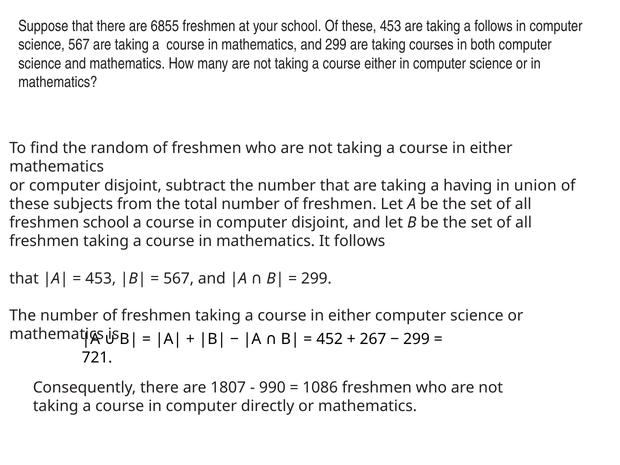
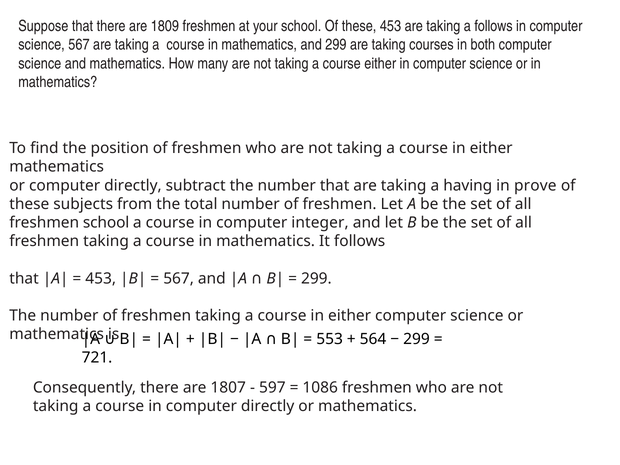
6855: 6855 -> 1809 (165, 26)
random: random -> position (120, 148)
or computer disjoint: disjoint -> directly (133, 185)
union: union -> prove (535, 185)
in computer disjoint: disjoint -> integer (320, 223)
452: 452 -> 553 (330, 339)
267: 267 -> 564 (373, 339)
990: 990 -> 597 (272, 388)
